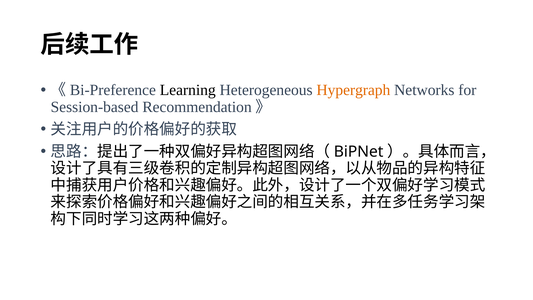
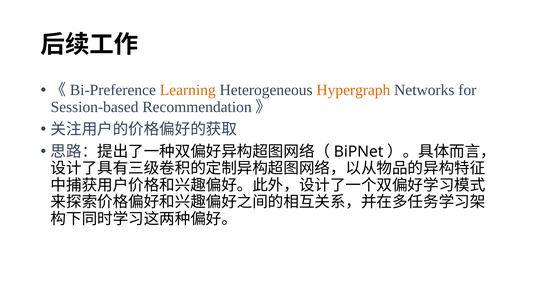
Learning colour: black -> orange (188, 90)
